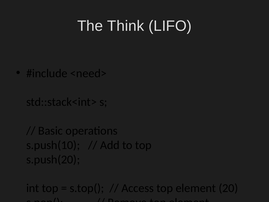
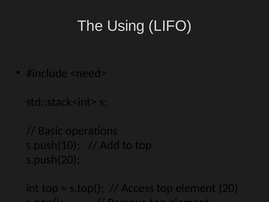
Think: Think -> Using (126, 26)
